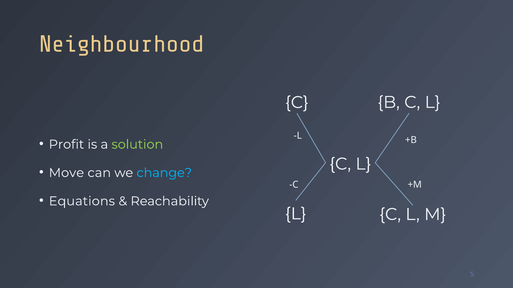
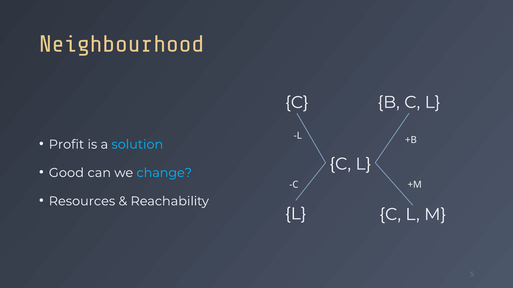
solution colour: light green -> light blue (137, 145)
Move: Move -> Good (66, 173)
Equations: Equations -> Resources (82, 202)
